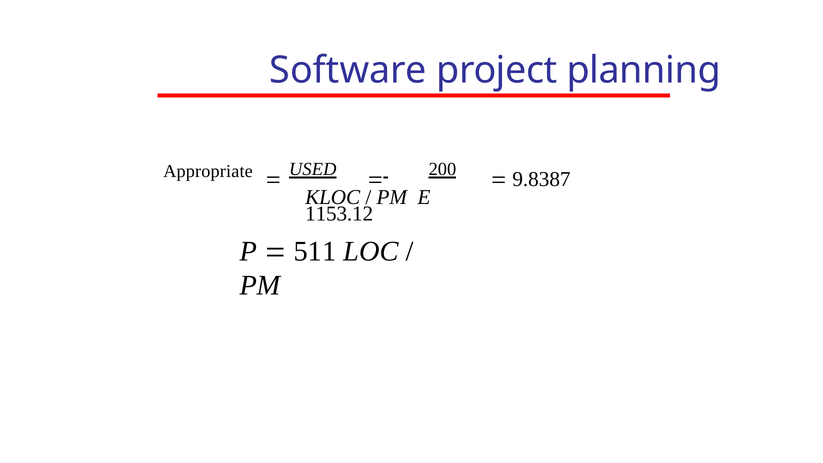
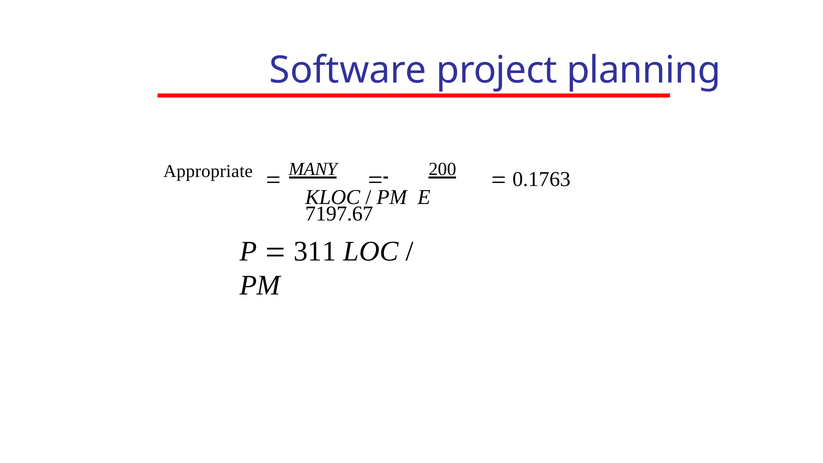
USED: USED -> MANY (313, 169)
9.8387: 9.8387 -> 0.1763 (541, 179)
1153.12: 1153.12 -> 7197.67 (339, 214)
511: 511 -> 311 (315, 251)
